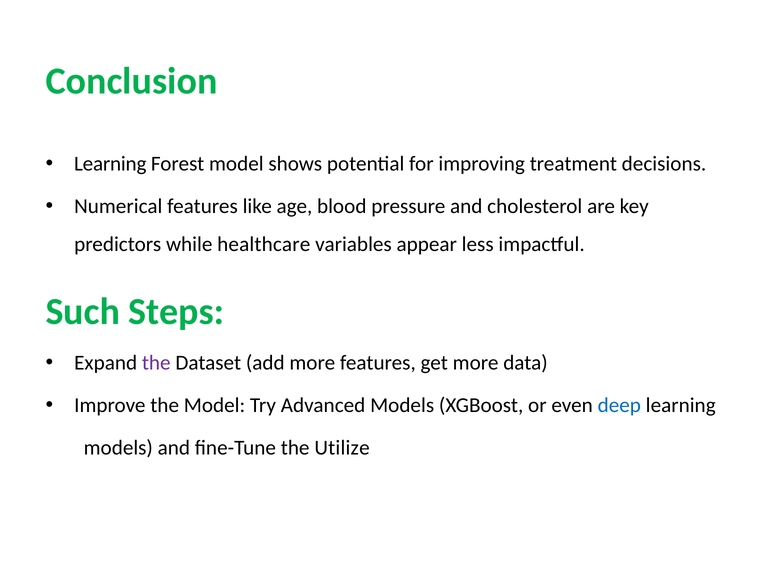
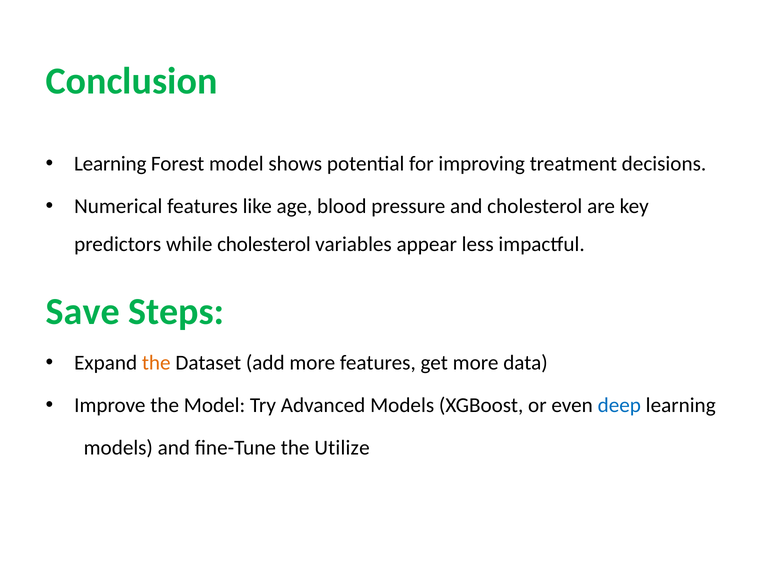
while healthcare: healthcare -> cholesterol (264, 244)
Such: Such -> Save (83, 311)
the colour: purple -> orange (156, 363)
